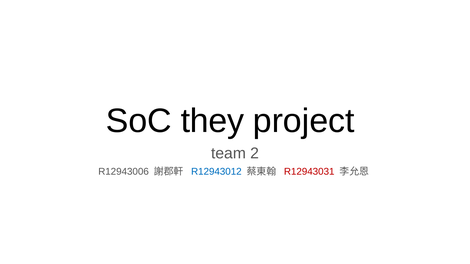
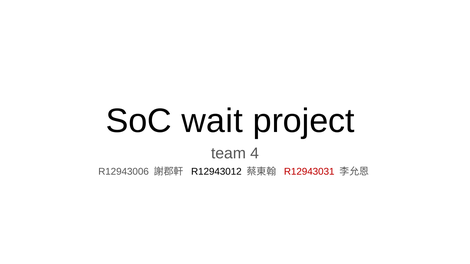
they: they -> wait (212, 121)
2: 2 -> 4 (255, 154)
R12943012 colour: blue -> black (216, 172)
